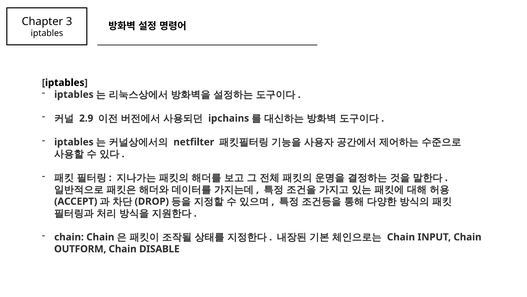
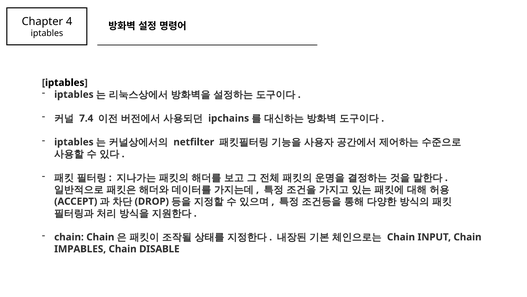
3: 3 -> 4 (69, 22)
2.9: 2.9 -> 7.4 (86, 118)
OUTFORM: OUTFORM -> IMPABLES (80, 249)
